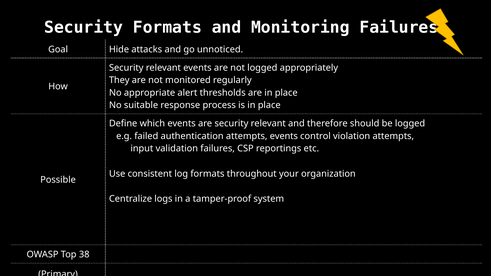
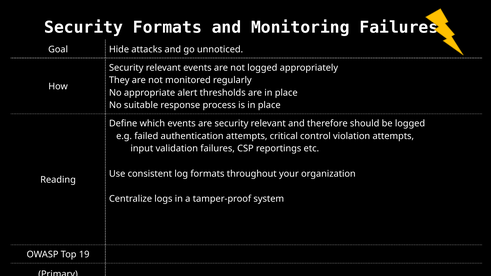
attempts events: events -> critical (284, 136)
Possible: Possible -> Reading (58, 180)
38: 38 -> 19 (84, 255)
